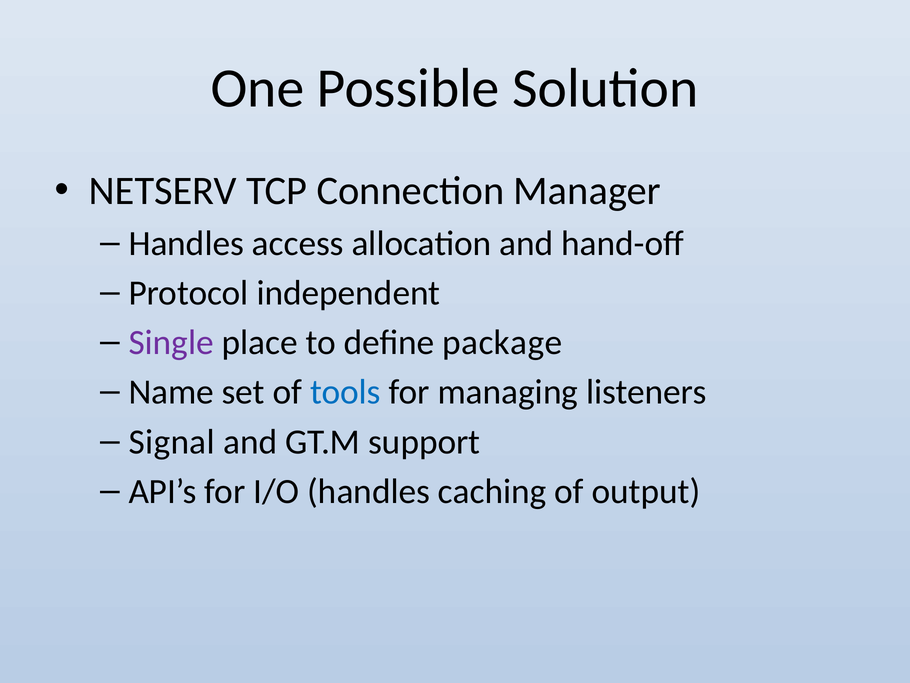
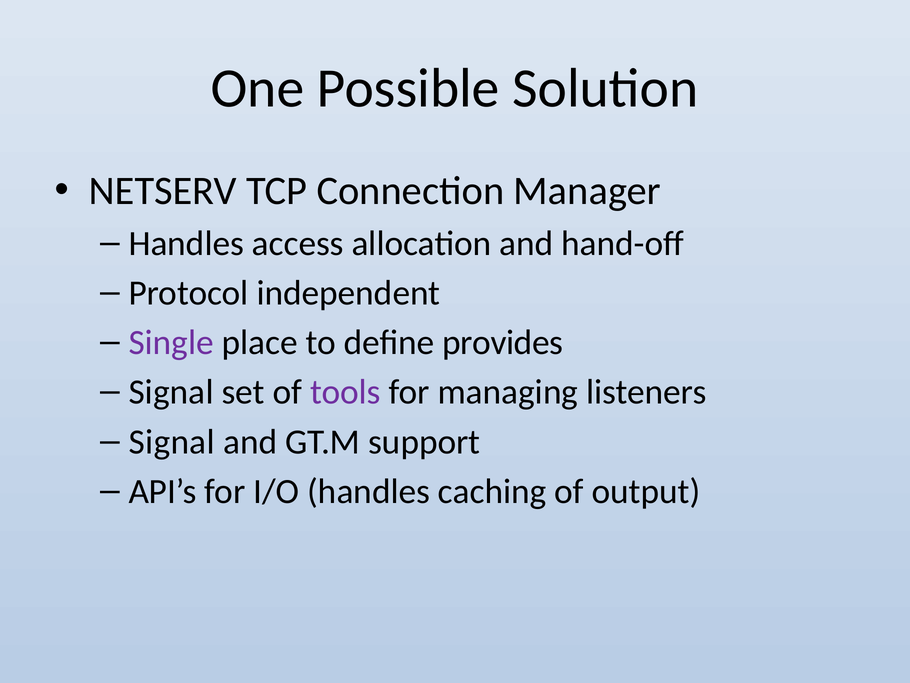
package: package -> provides (503, 342)
Name: Name -> Signal (171, 392)
tools colour: blue -> purple (345, 392)
